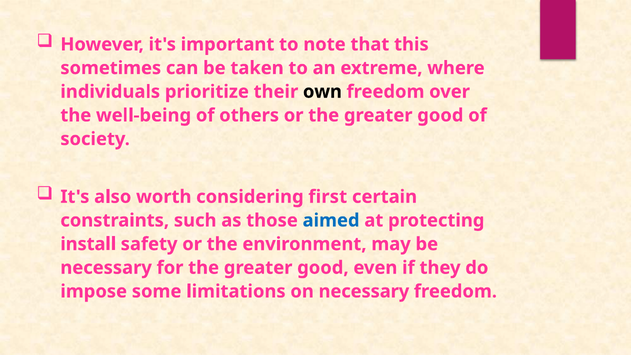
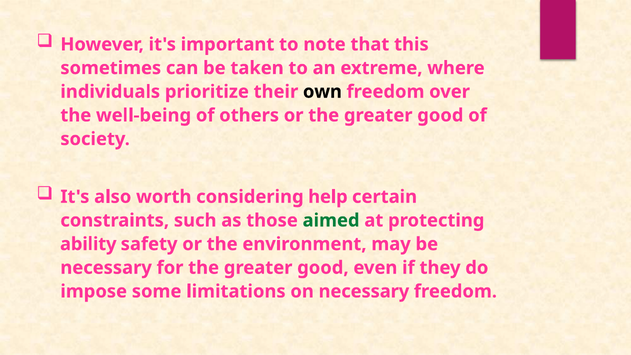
first: first -> help (328, 197)
aimed colour: blue -> green (331, 220)
install: install -> ability (88, 244)
